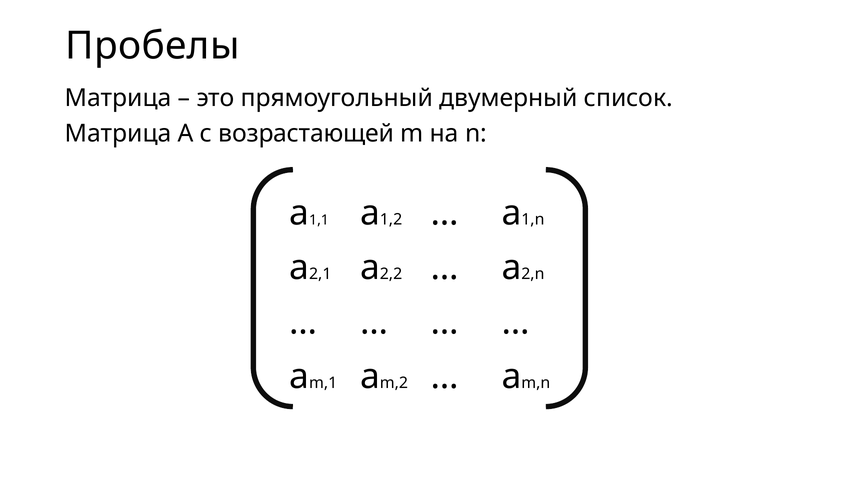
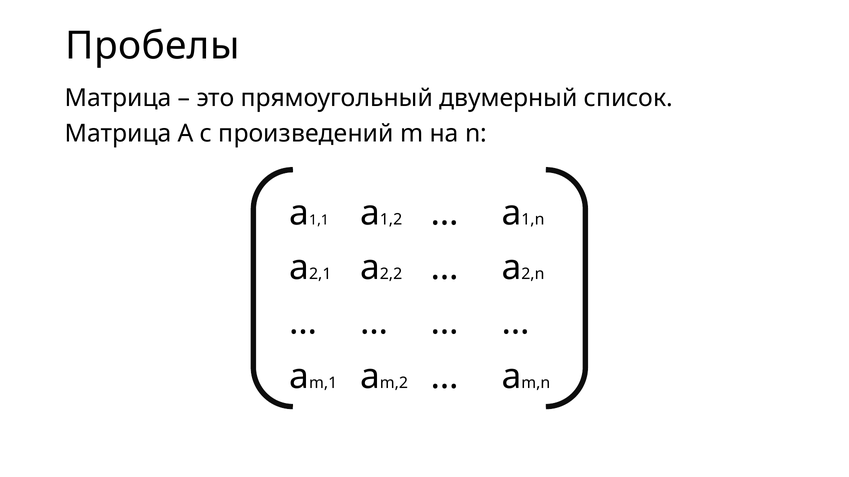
возрастающей: возрастающей -> произведений (306, 134)
